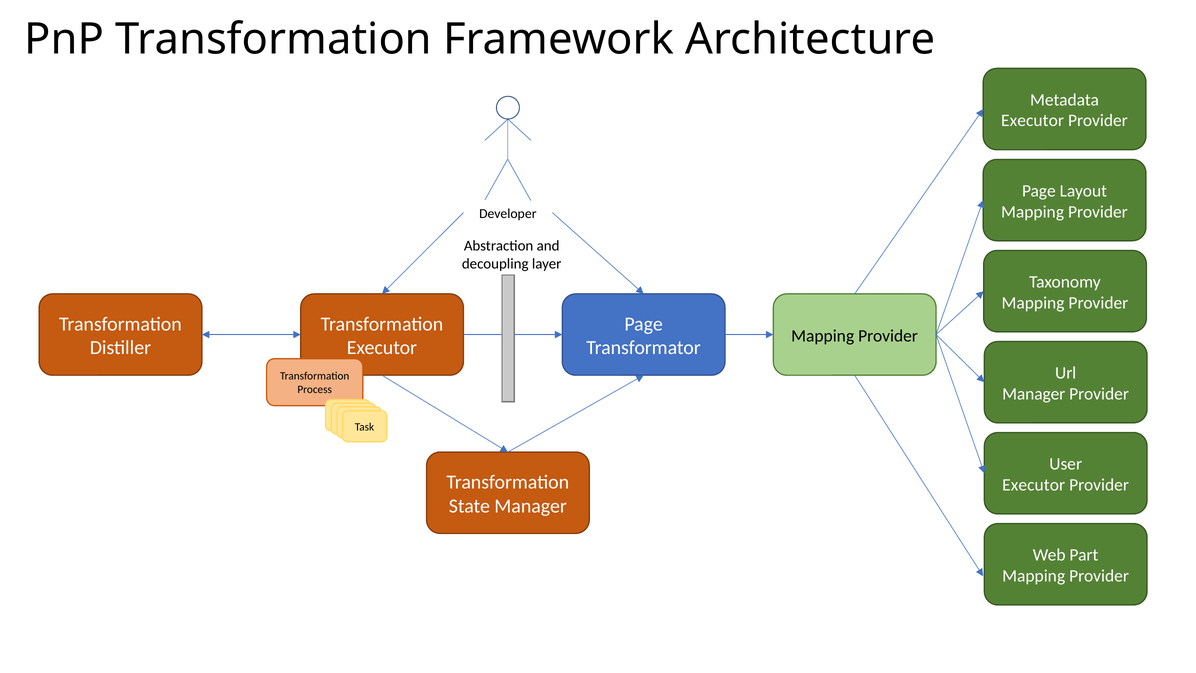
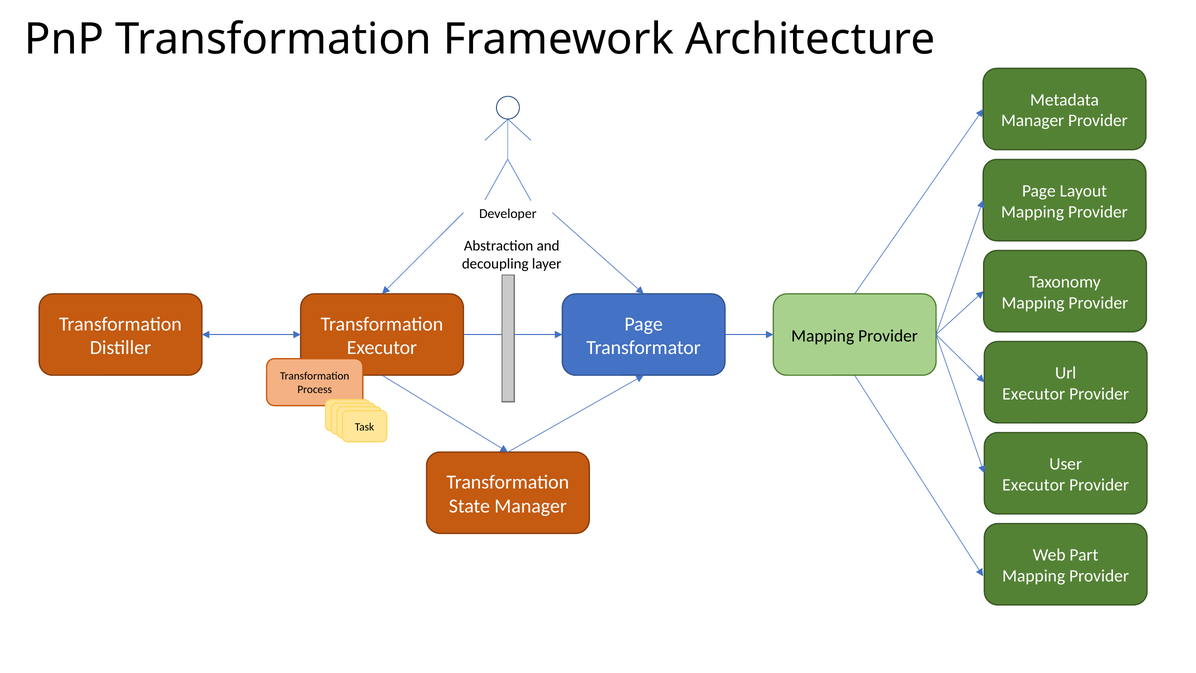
Executor: Executor -> Manager (1033, 121)
Manager: Manager -> Executor (1034, 394)
